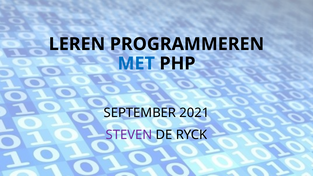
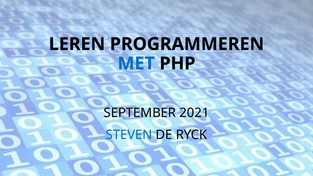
STEVEN colour: purple -> blue (129, 135)
